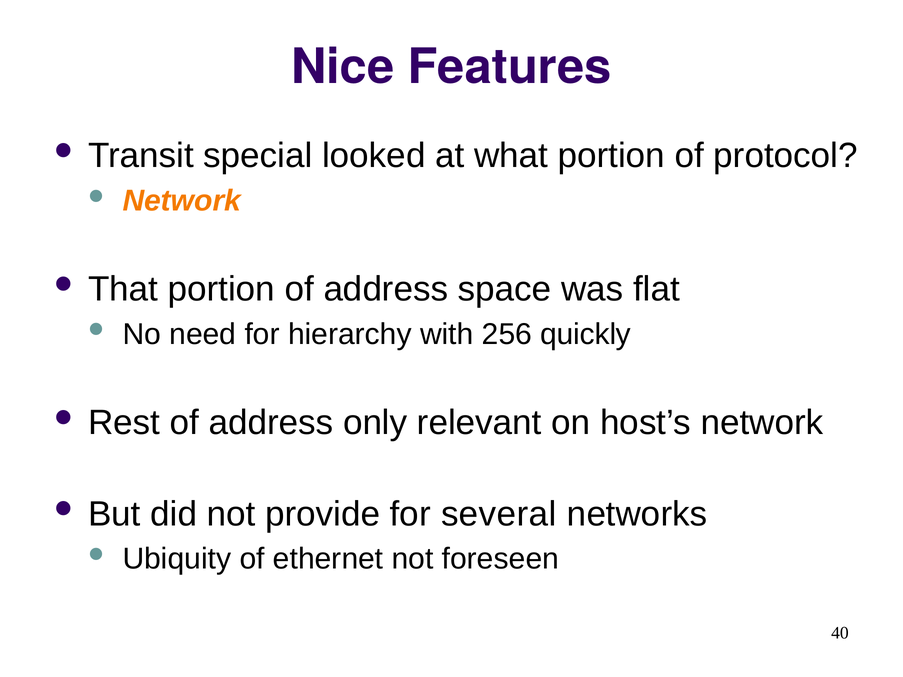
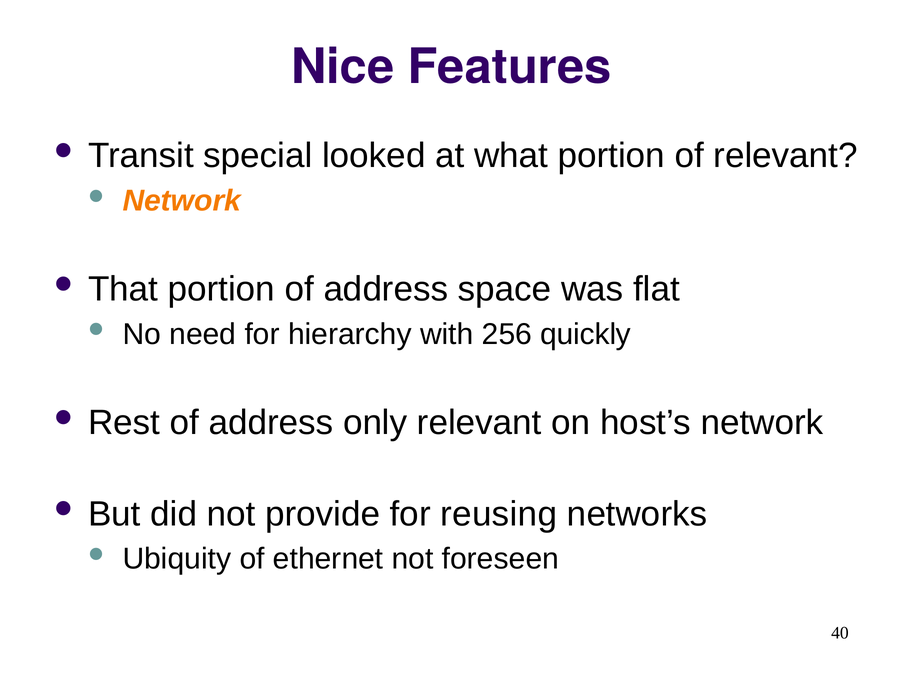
of protocol: protocol -> relevant (786, 156)
several: several -> reusing (499, 514)
